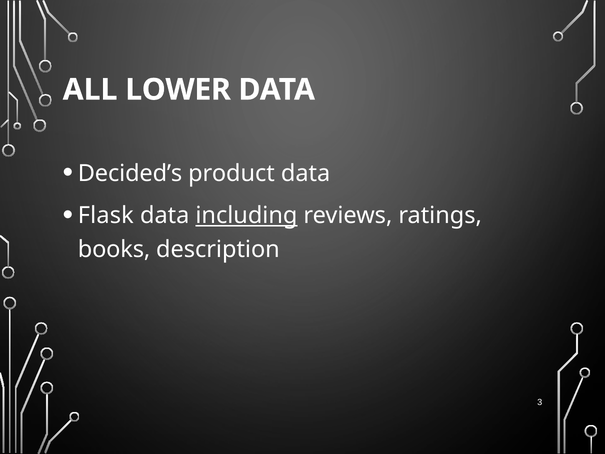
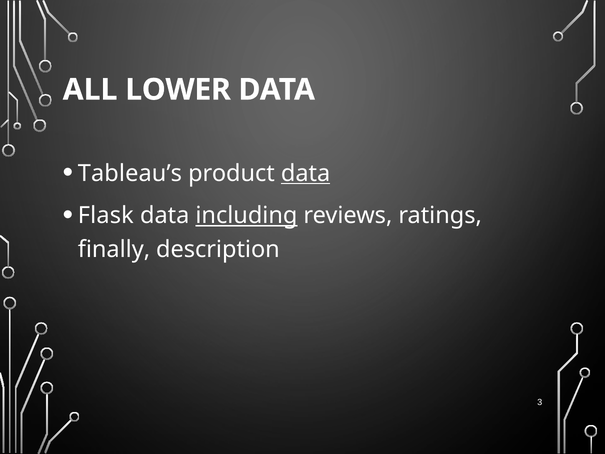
Decided’s: Decided’s -> Tableau’s (130, 173)
data underline: none -> present (306, 173)
books: books -> finally (114, 249)
